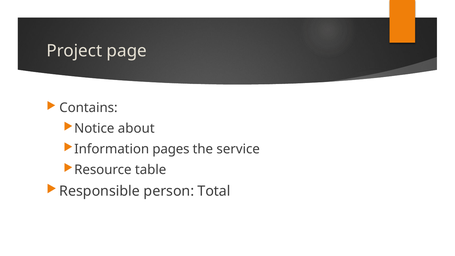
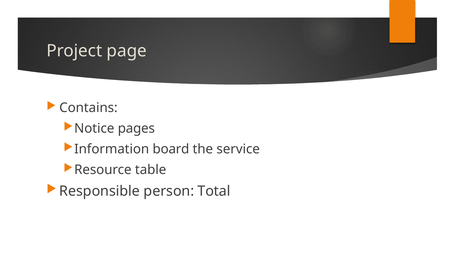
about: about -> pages (136, 128)
pages: pages -> board (171, 149)
